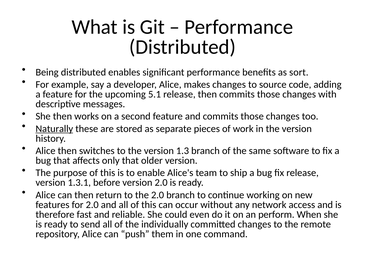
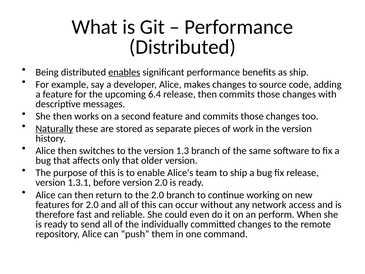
enables underline: none -> present (124, 72)
as sort: sort -> ship (299, 72)
5.1: 5.1 -> 6.4 (155, 94)
